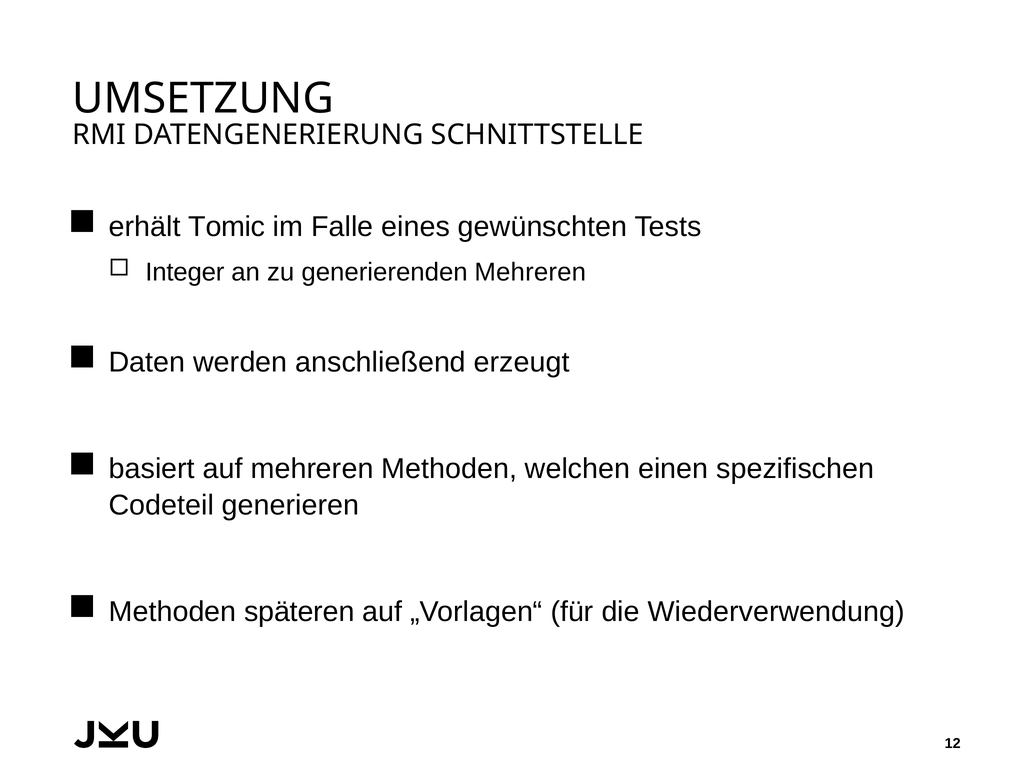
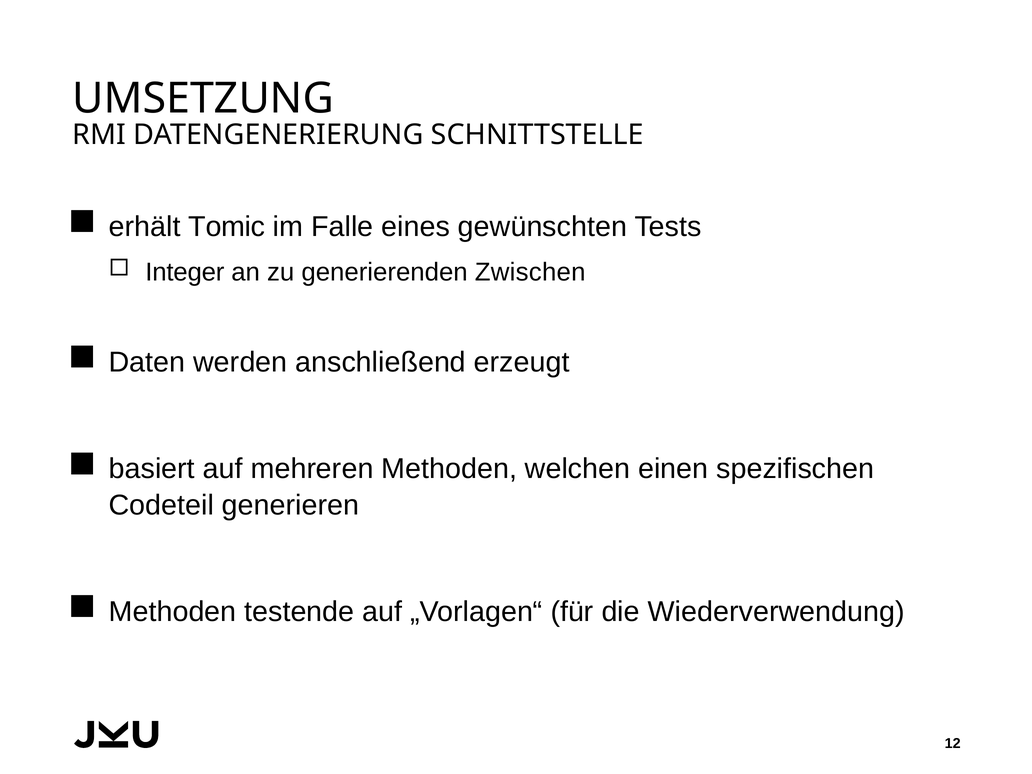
generierenden Mehreren: Mehreren -> Zwischen (530, 272)
späteren: späteren -> testende (299, 612)
